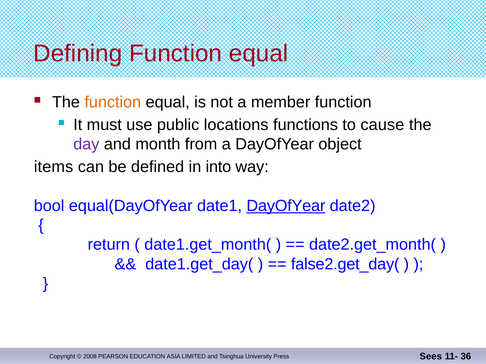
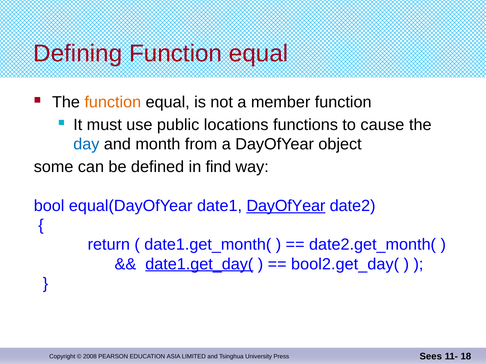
day colour: purple -> blue (86, 145)
items: items -> some (54, 167)
into: into -> find (218, 167)
date1.get_day( underline: none -> present (199, 264)
false2.get_day(: false2.get_day( -> bool2.get_day( (345, 264)
36: 36 -> 18 (466, 357)
